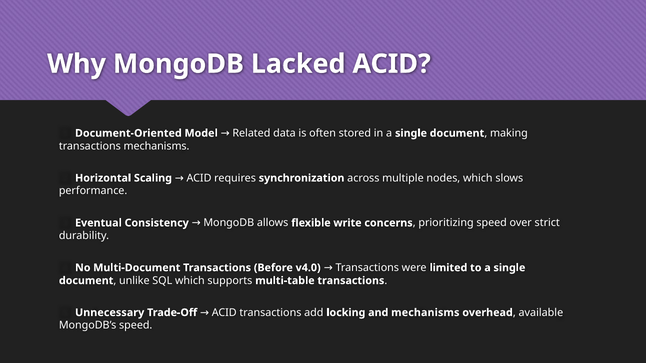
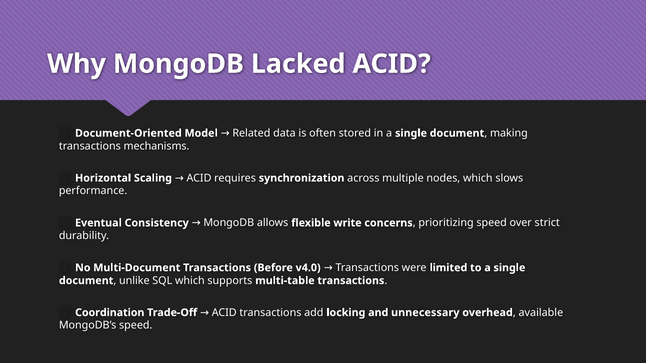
and mechanisms: mechanisms -> unnecessary (425, 313)
Unnecessary: Unnecessary -> Coordination (110, 313)
